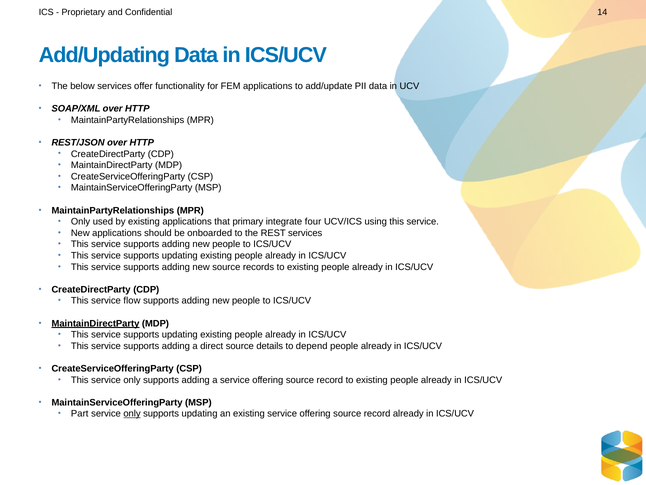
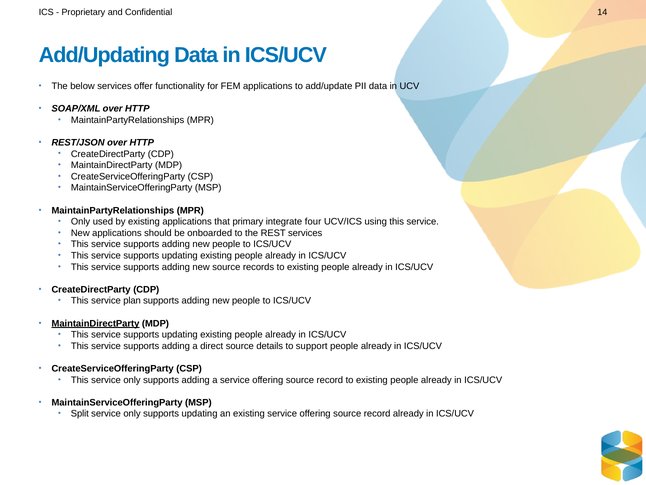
flow: flow -> plan (132, 301)
depend: depend -> support (312, 346)
Part: Part -> Split (80, 413)
only underline: present -> none (132, 413)
